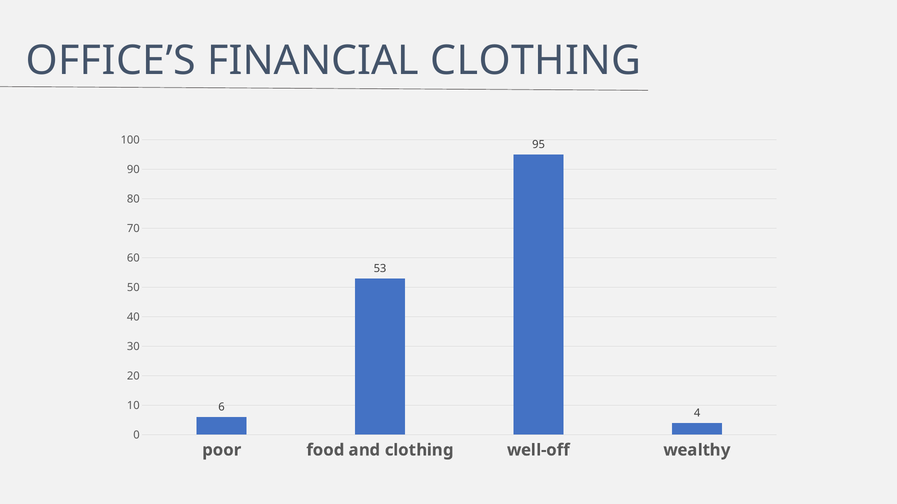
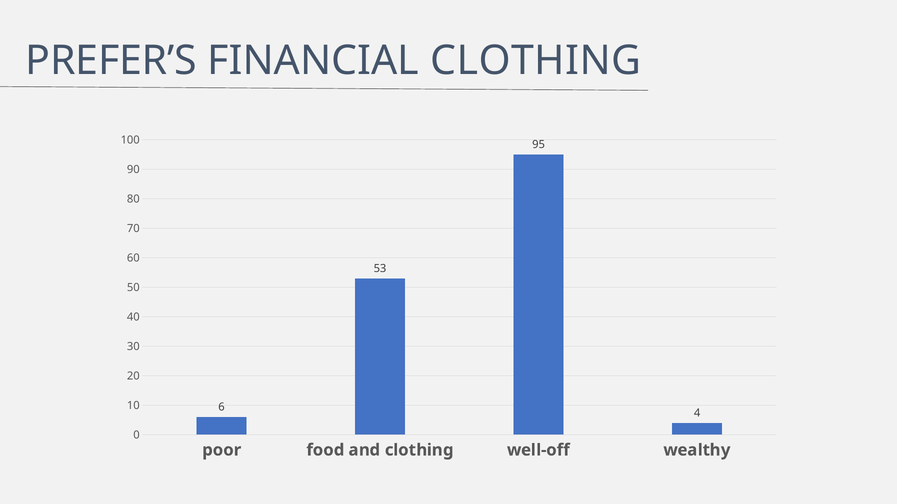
OFFICE’S: OFFICE’S -> PREFER’S (111, 61)
